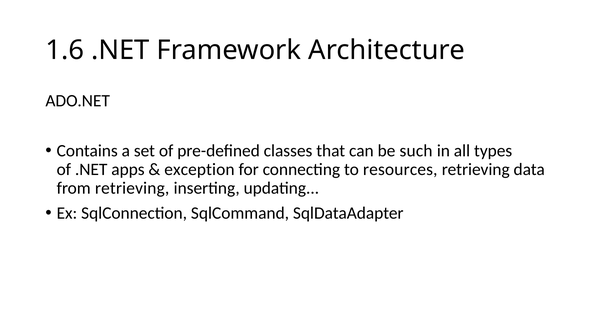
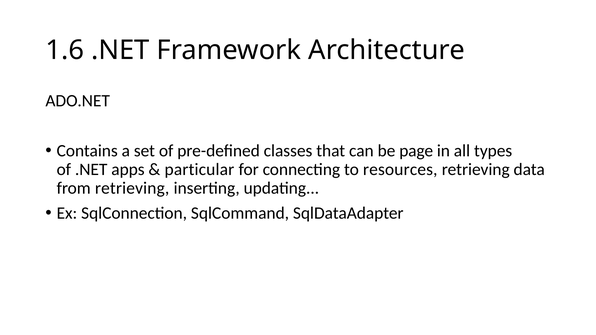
such: such -> page (416, 151)
exception: exception -> particular (199, 170)
